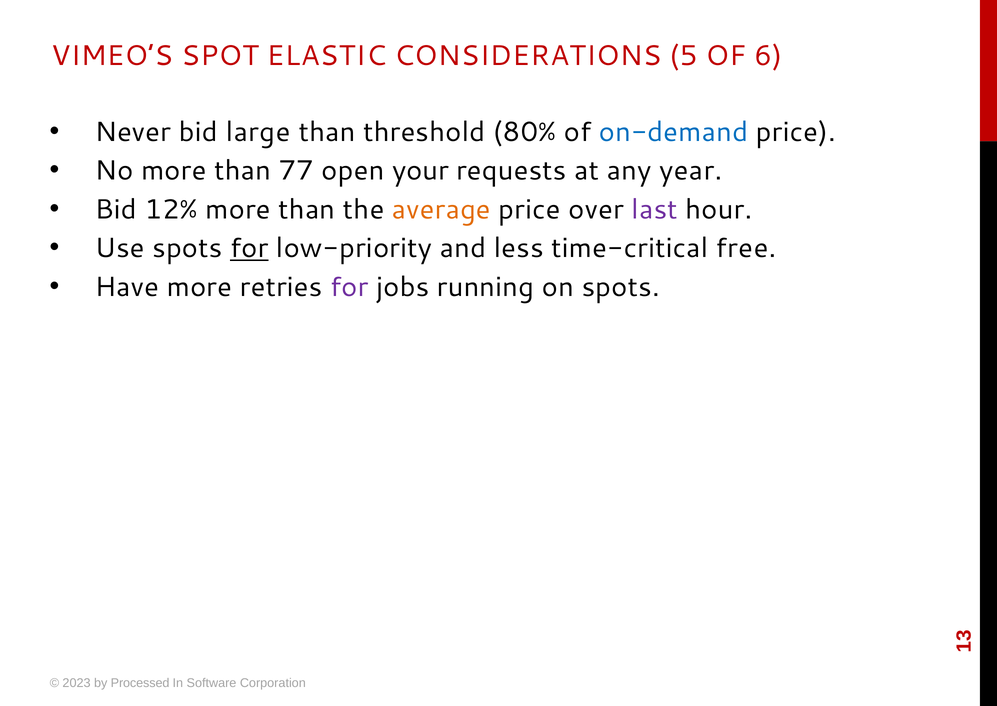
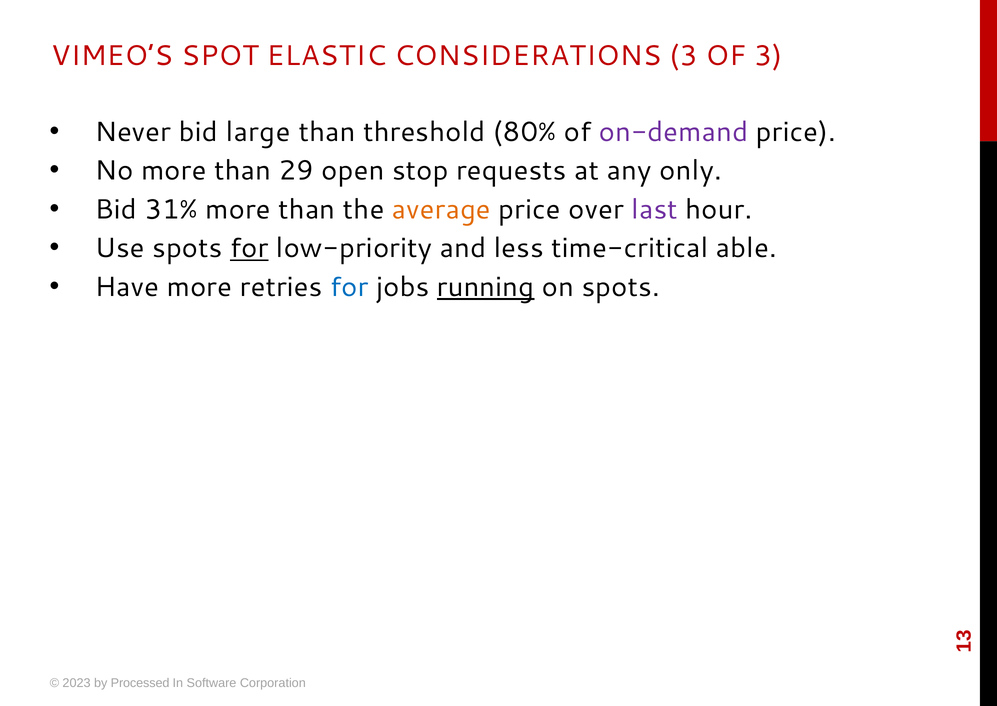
CONSIDERATIONS 5: 5 -> 3 (684, 56)
OF 6: 6 -> 3 (768, 56)
on-demand colour: blue -> purple (674, 132)
77: 77 -> 29 (296, 171)
your: your -> stop (420, 171)
year: year -> only (691, 171)
12%: 12% -> 31% (171, 210)
free: free -> able (746, 248)
for colour: purple -> blue (349, 287)
running underline: none -> present (486, 287)
